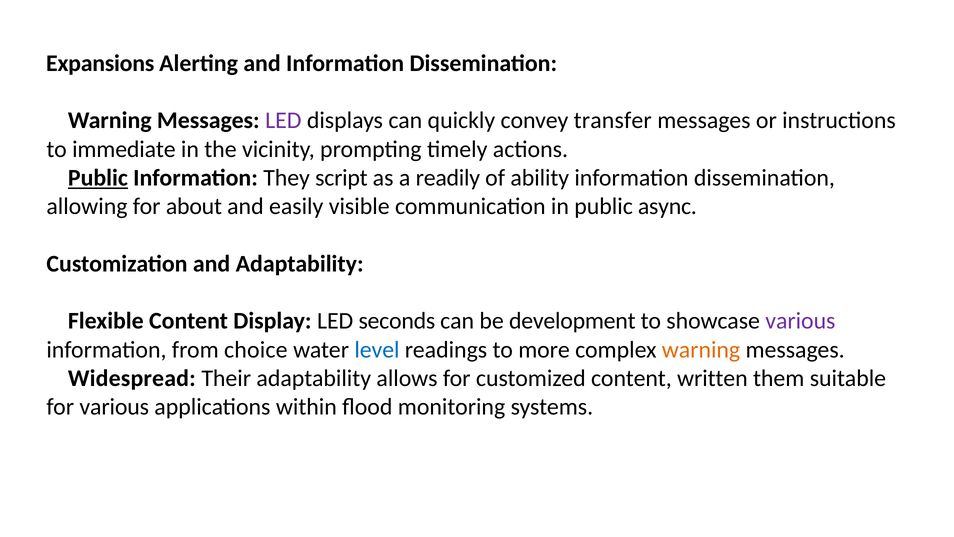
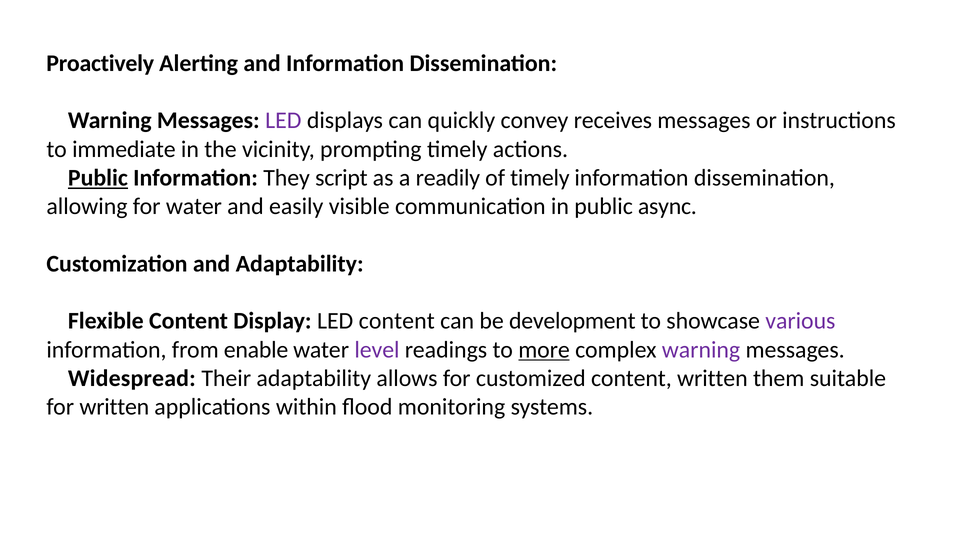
Expansions: Expansions -> Proactively (100, 63)
transfer: transfer -> receives (613, 121)
of ability: ability -> timely (540, 178)
for about: about -> water (194, 206)
LED seconds: seconds -> content (397, 321)
choice: choice -> enable (256, 349)
level colour: blue -> purple (377, 349)
more underline: none -> present (544, 349)
warning colour: orange -> purple (701, 349)
for various: various -> written (114, 407)
